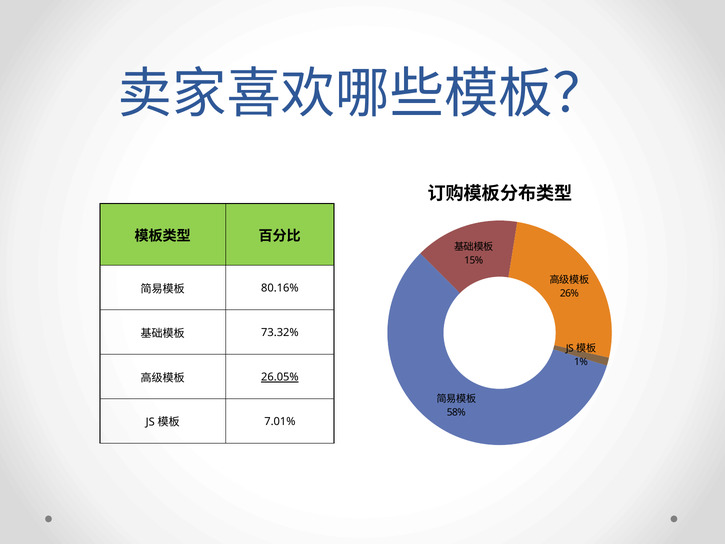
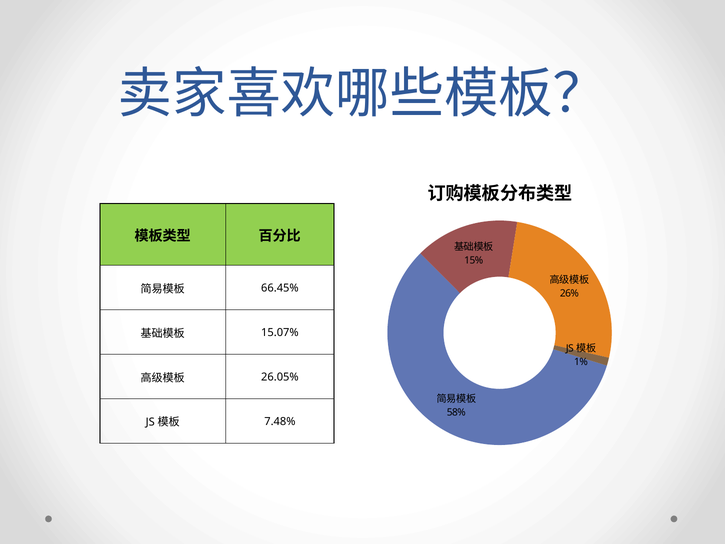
80.16%: 80.16% -> 66.45% (280, 288)
73.32%: 73.32% -> 15.07% (280, 333)
26.05% underline: present -> none (280, 377)
7.01%: 7.01% -> 7.48% (280, 422)
